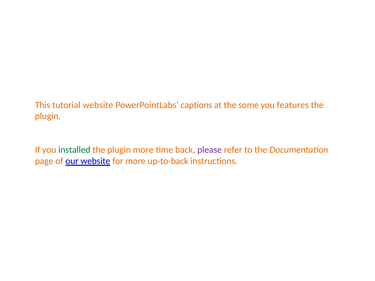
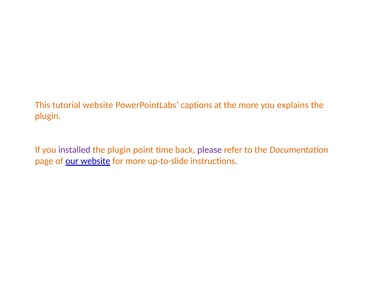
the some: some -> more (249, 105)
features: features -> explains (293, 105)
installed colour: green -> purple (74, 150)
plugin more: more -> point (143, 150)
up-to-back: up-to-back -> up-to-slide (168, 161)
